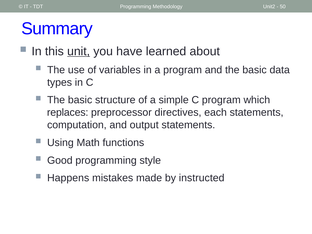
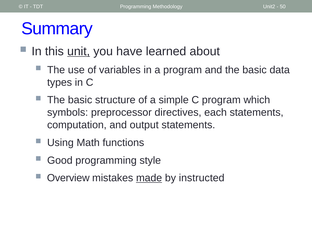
replaces: replaces -> symbols (68, 113)
Happens: Happens -> Overview (68, 178)
made underline: none -> present (149, 178)
